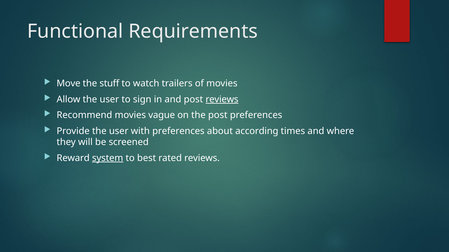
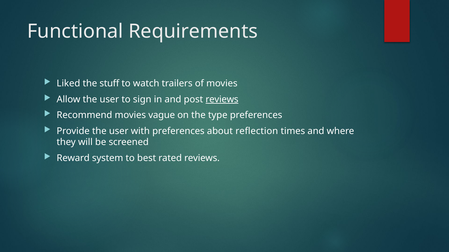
Move: Move -> Liked (68, 84)
the post: post -> type (218, 115)
according: according -> reflection (257, 131)
system underline: present -> none (108, 158)
